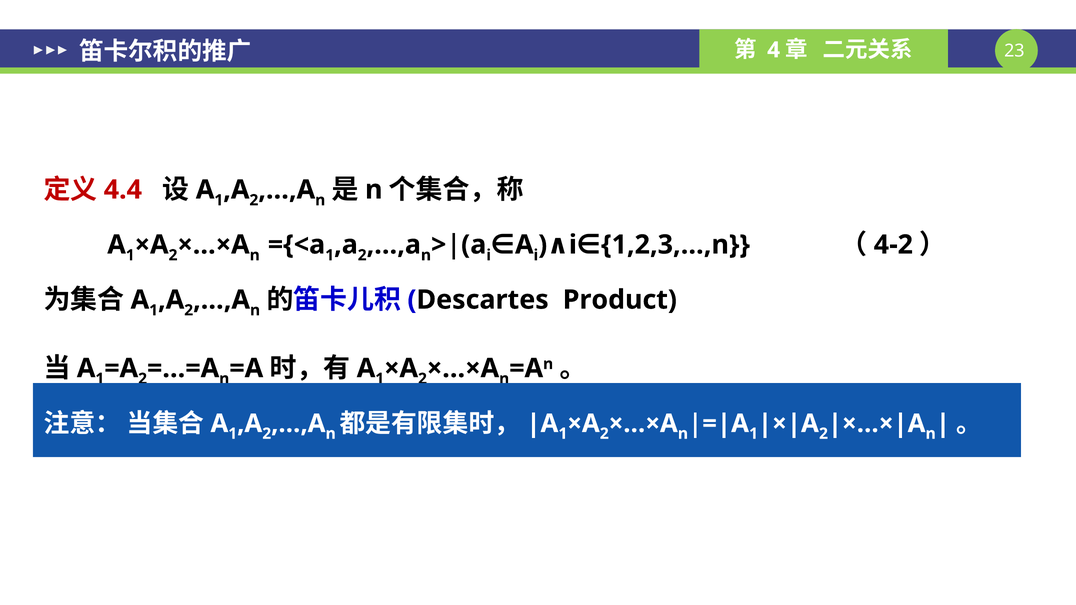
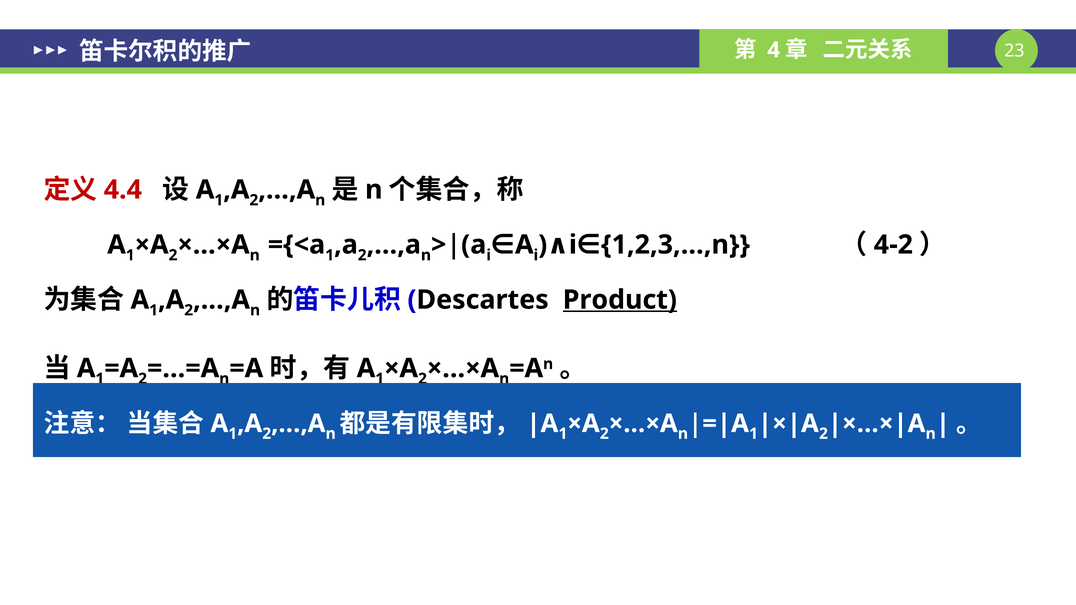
Product underline: none -> present (620, 300)
